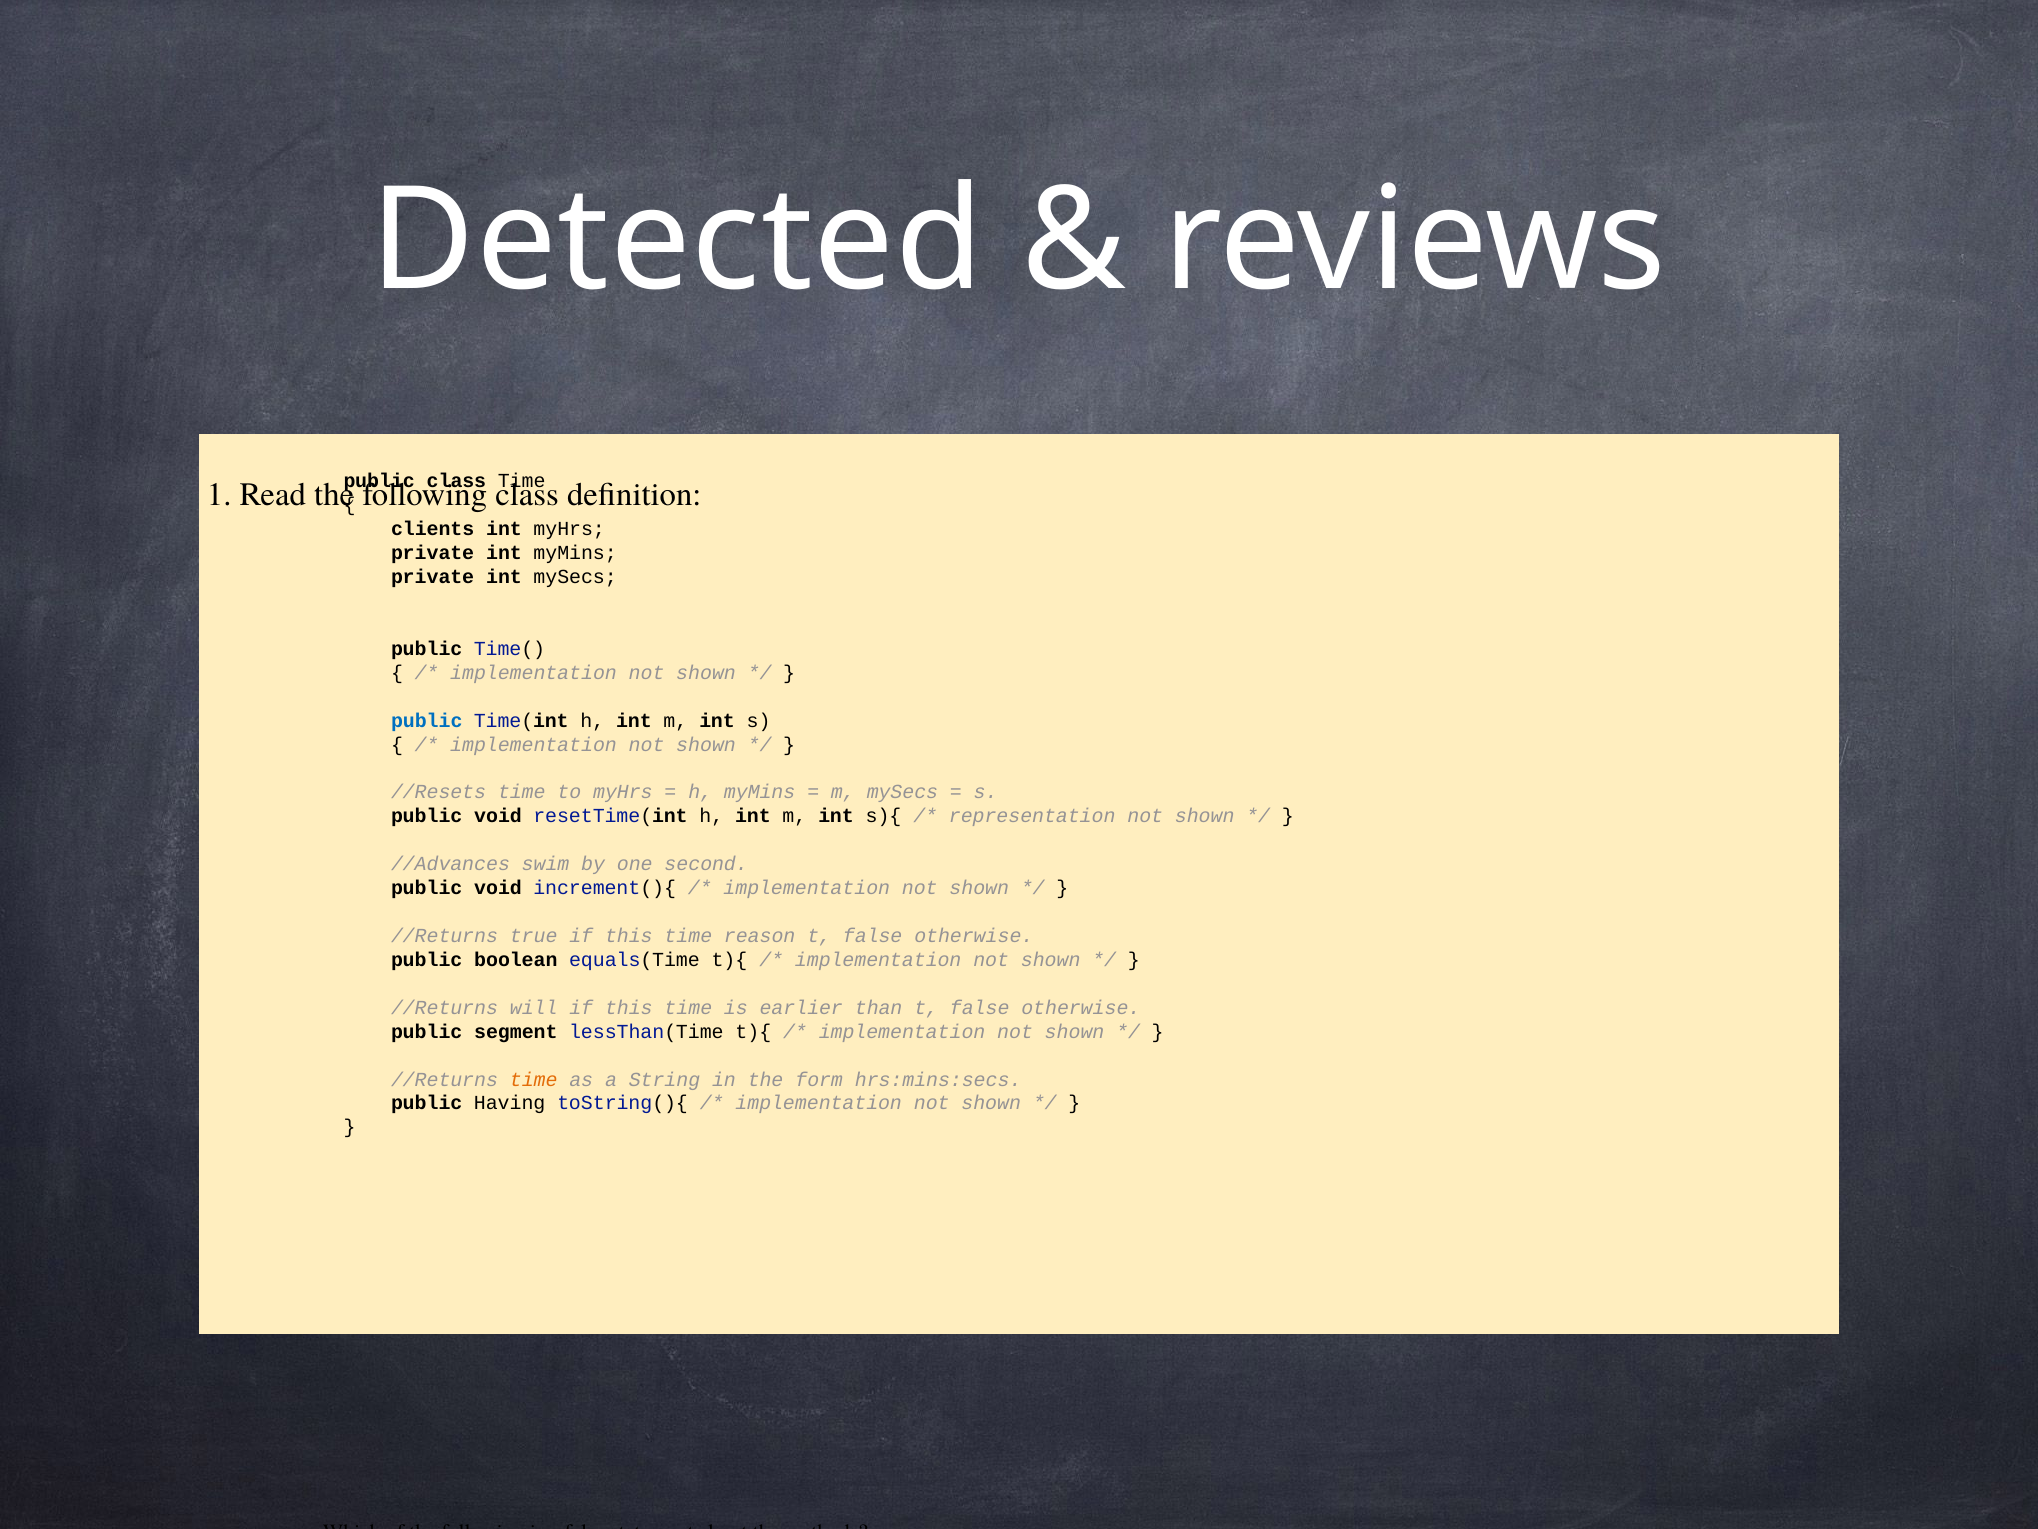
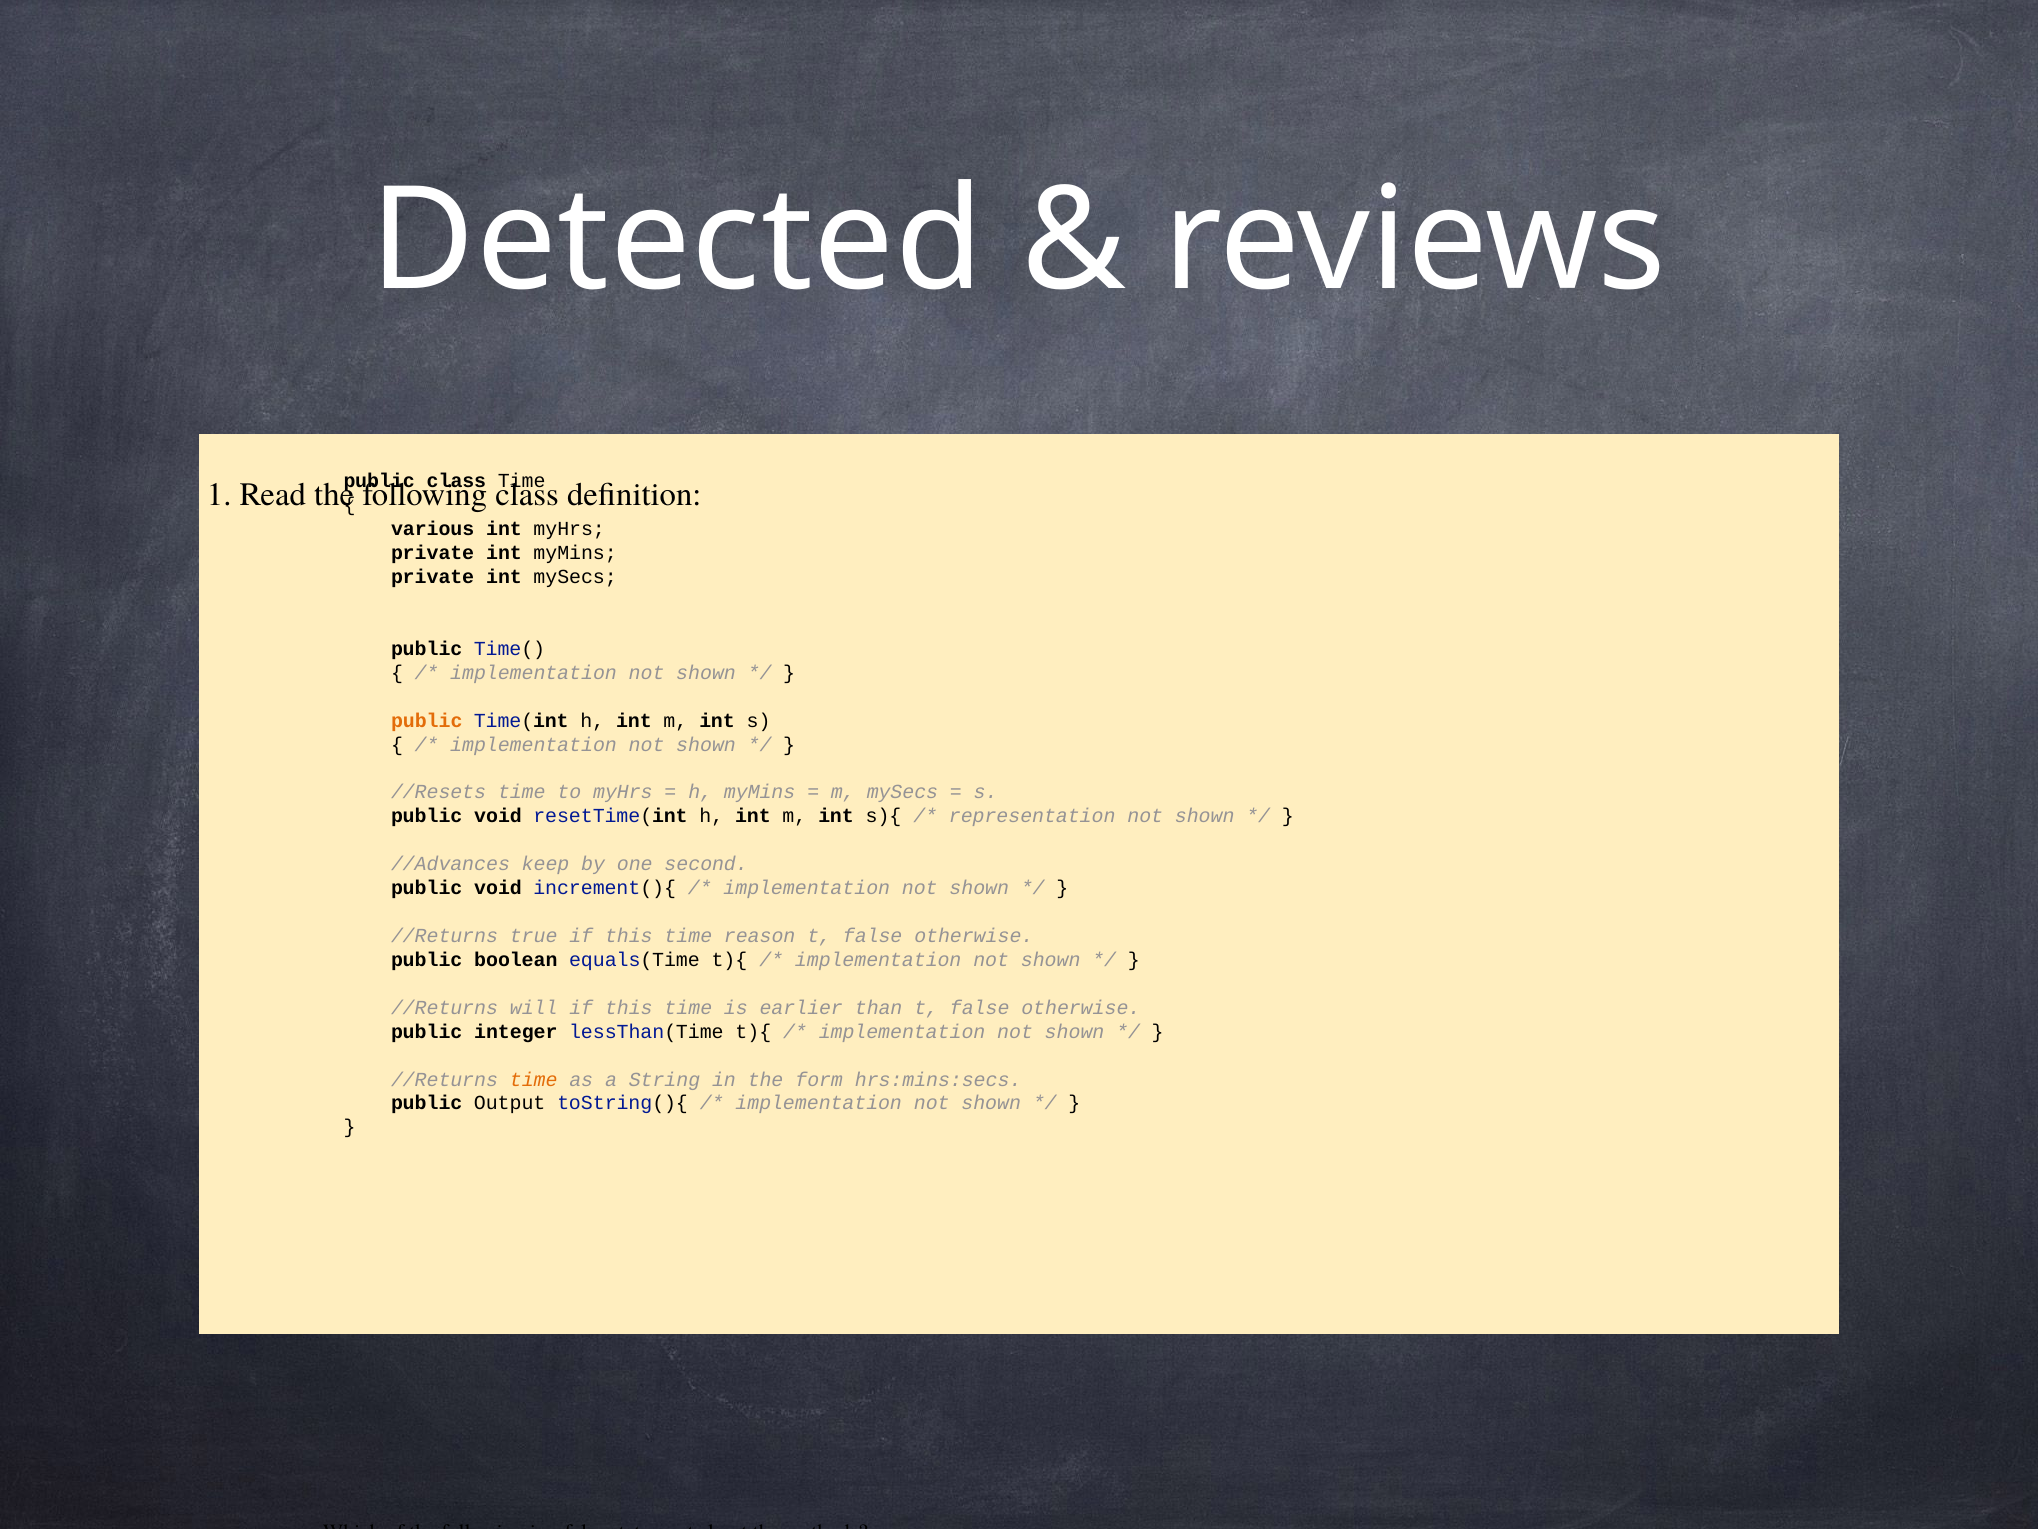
clients: clients -> various (433, 529)
public colour: blue -> orange (427, 720)
swim: swim -> keep (546, 864)
segment: segment -> integer (516, 1031)
Having: Having -> Output (510, 1103)
